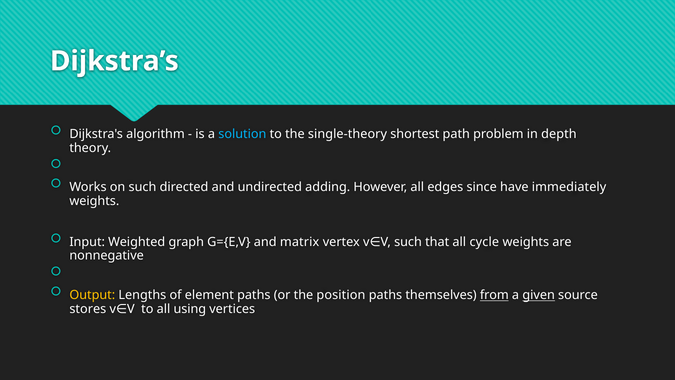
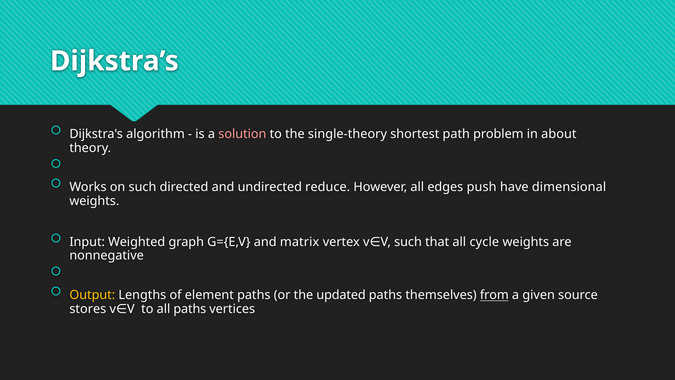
solution colour: light blue -> pink (242, 134)
depth: depth -> about (559, 134)
adding: adding -> reduce (328, 187)
since: since -> push (482, 187)
immediately: immediately -> dimensional (569, 187)
position: position -> updated (341, 295)
given underline: present -> none (539, 295)
all using: using -> paths (190, 309)
